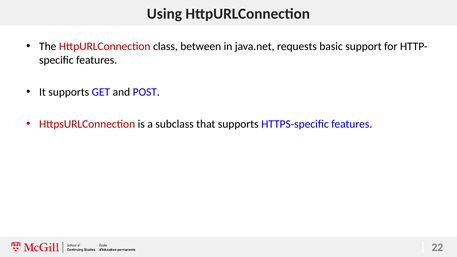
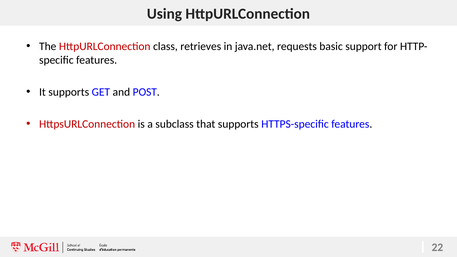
between: between -> retrieves (201, 47)
